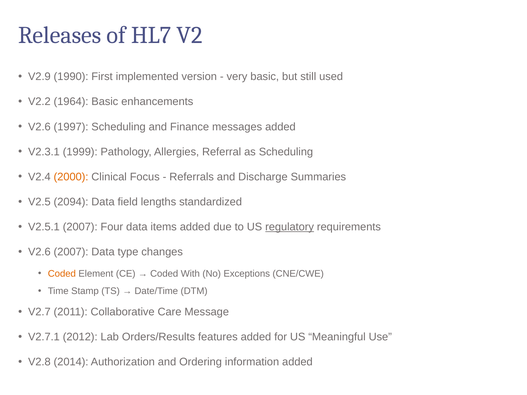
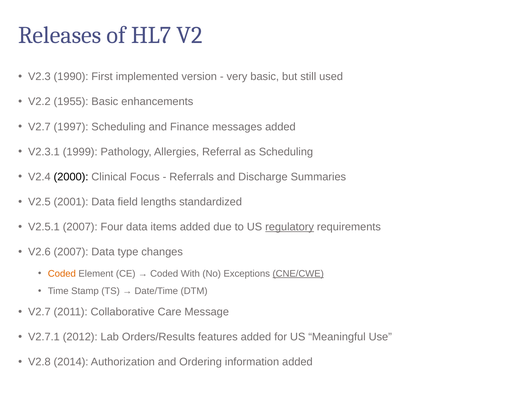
V2.9: V2.9 -> V2.3 (39, 77)
1964: 1964 -> 1955 (71, 102)
V2.6: V2.6 -> V2.7 (39, 127)
2000 colour: orange -> black (71, 177)
2094: 2094 -> 2001 (71, 202)
CNE/CWE underline: none -> present (298, 274)
